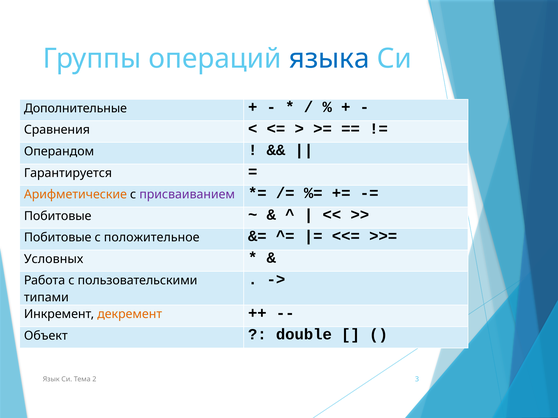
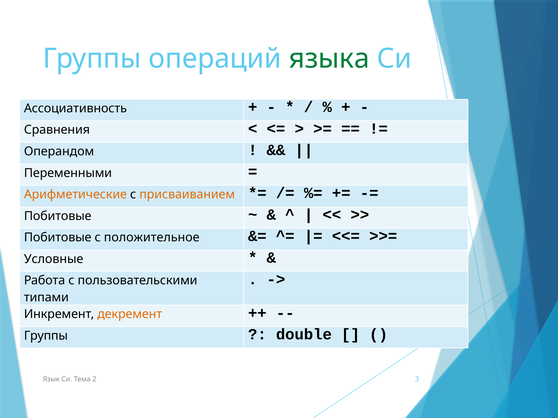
языка colour: blue -> green (329, 59)
Дополнительные: Дополнительные -> Ассоциативность (75, 109)
Гарантируется: Гарантируется -> Переменными (68, 173)
присваиванием colour: purple -> orange (187, 195)
Условных: Условных -> Условные (54, 259)
Объект: Объект -> Группы (46, 336)
